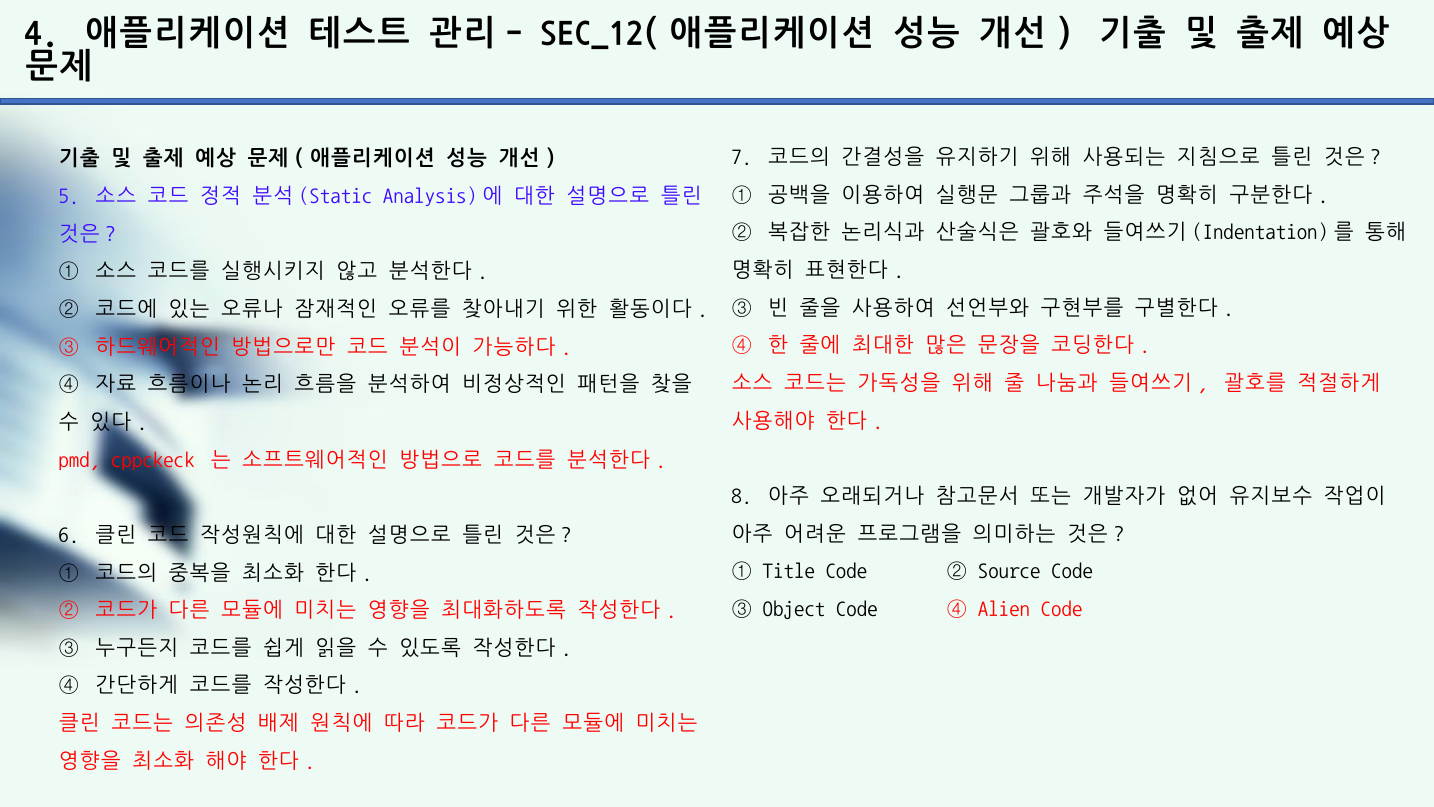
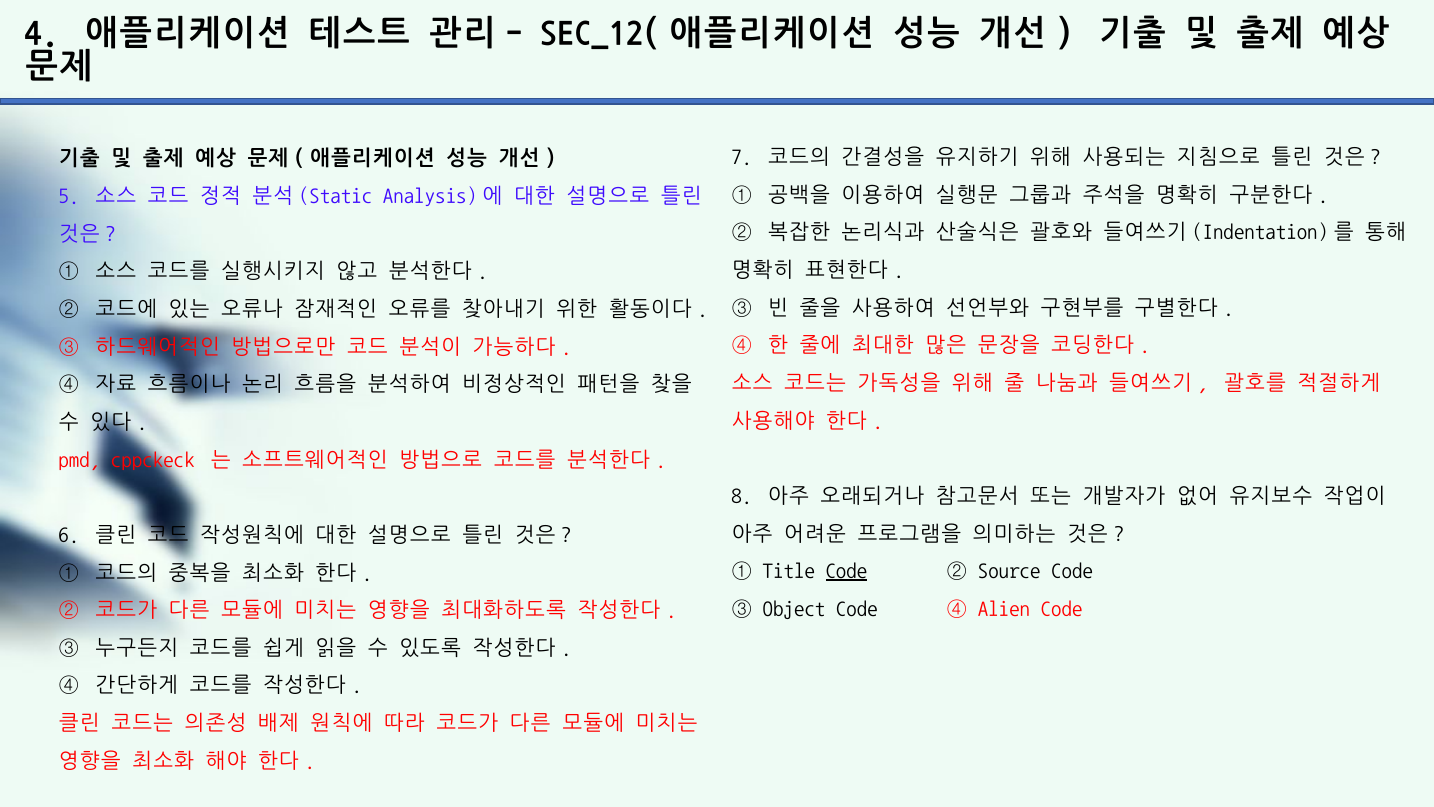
Code underline: none -> present (846, 571)
